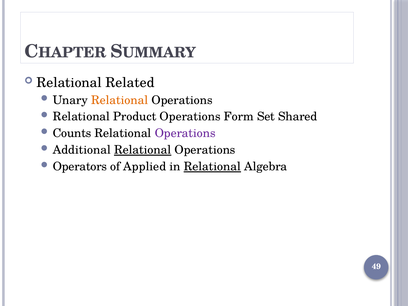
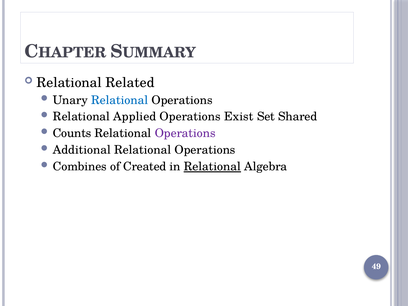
Relational colour: orange -> blue (120, 100)
Product: Product -> Applied (135, 117)
Form: Form -> Exist (239, 117)
Relational underline: present -> none (143, 150)
Operators: Operators -> Combines (80, 167)
Applied: Applied -> Created (145, 167)
